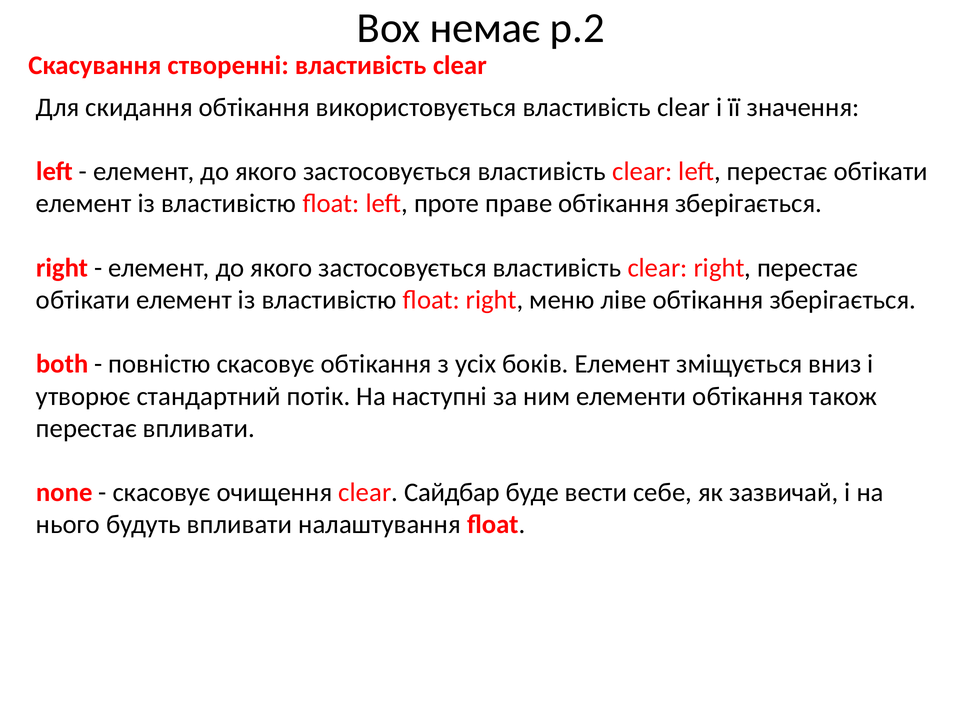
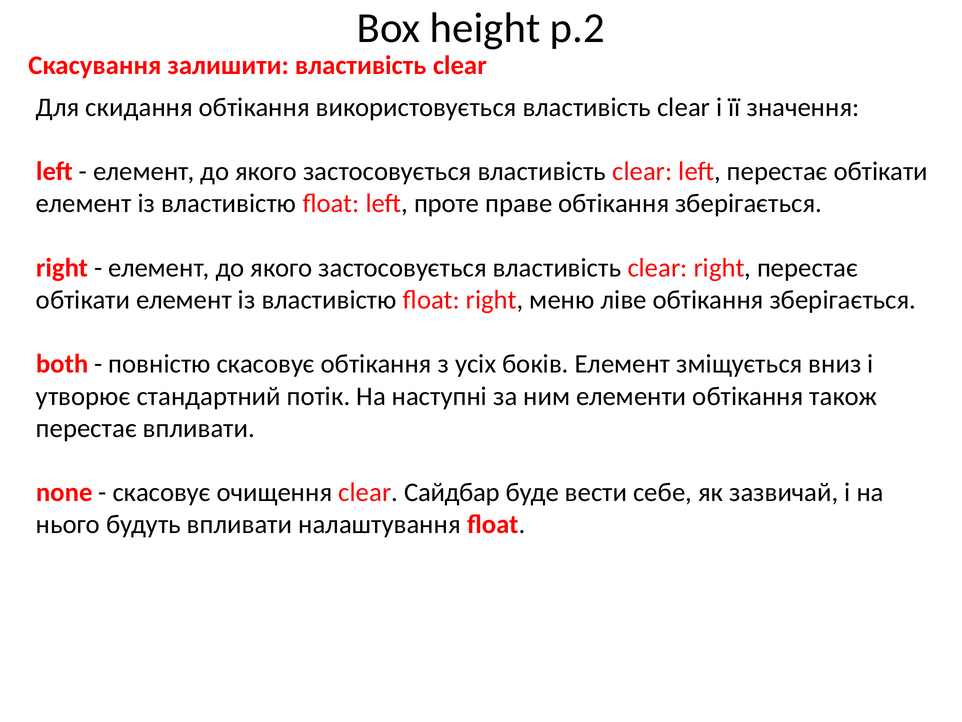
немає: немає -> height (485, 28)
створенні: створенні -> залишити (228, 65)
